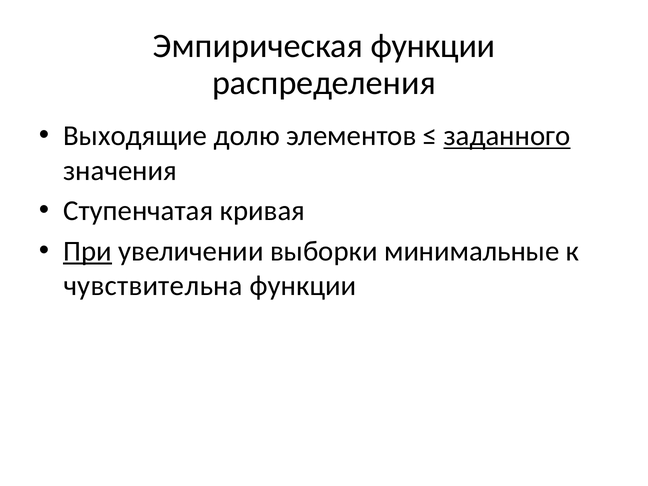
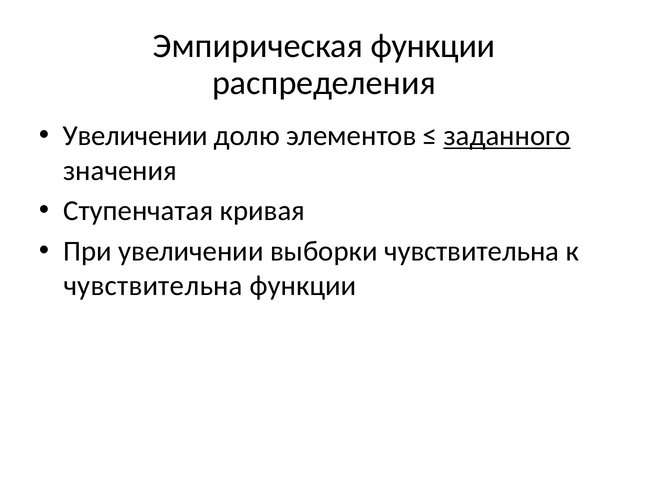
Выходящие: Выходящие -> Увеличении (135, 136)
При underline: present -> none (87, 251)
выборки минимальные: минимальные -> чувствительна (472, 251)
